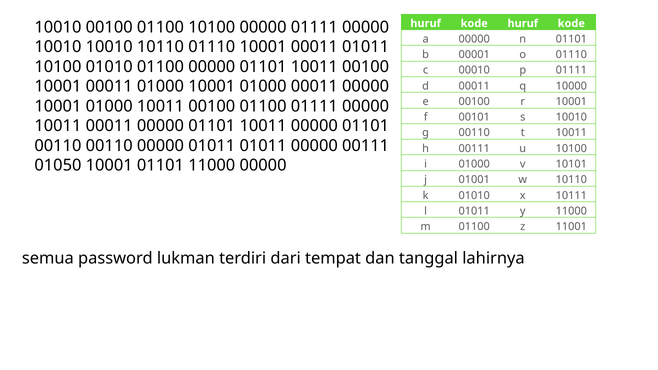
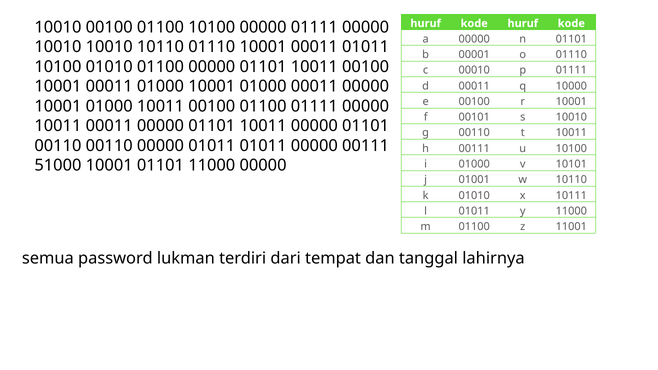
01050: 01050 -> 51000 (58, 165)
